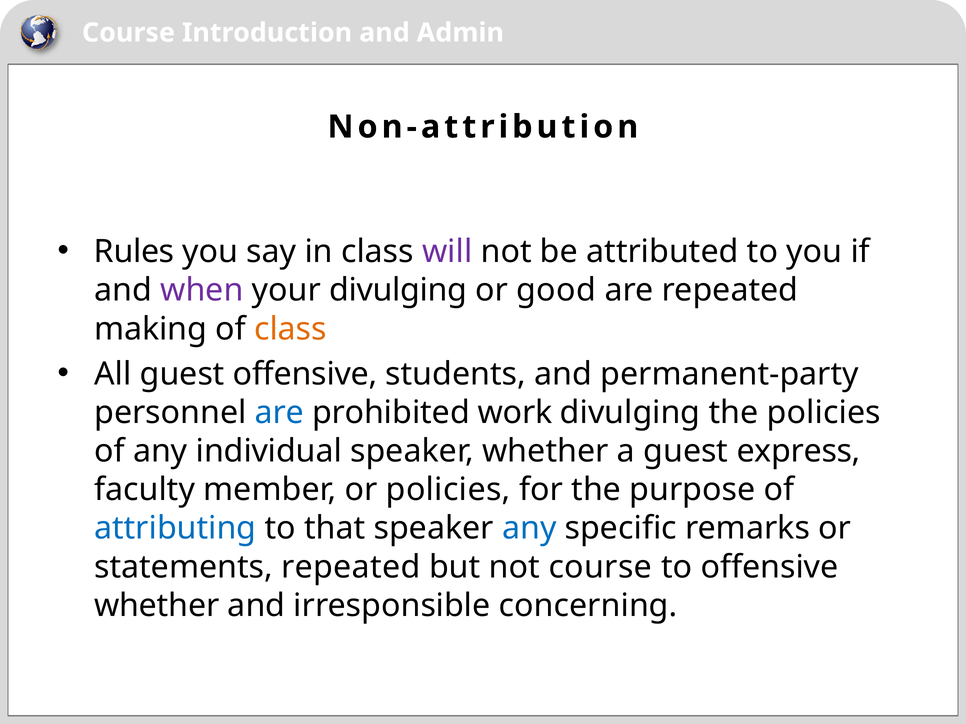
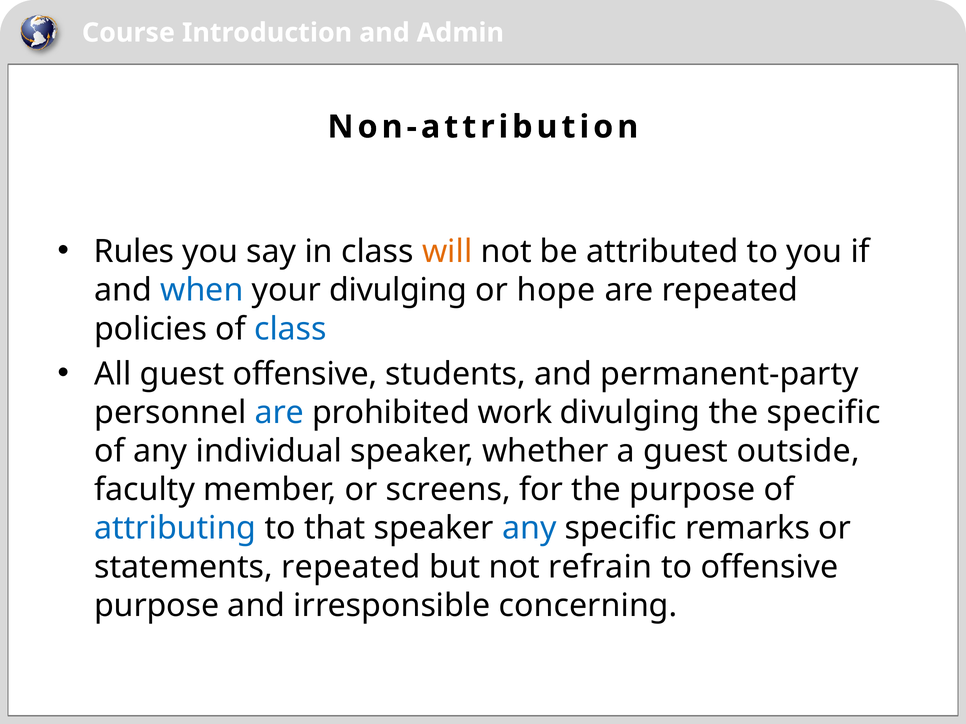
will colour: purple -> orange (447, 252)
when colour: purple -> blue (202, 290)
good: good -> hope (556, 290)
making: making -> policies (151, 329)
class colour: orange -> blue (290, 329)
the policies: policies -> specific (824, 413)
express: express -> outside (798, 451)
or policies: policies -> screens (448, 490)
not course: course -> refrain (600, 567)
whether: whether -> purpose (157, 606)
